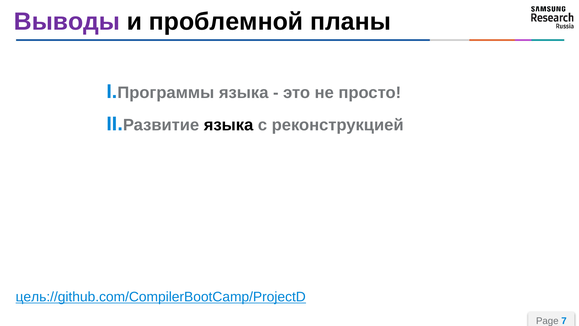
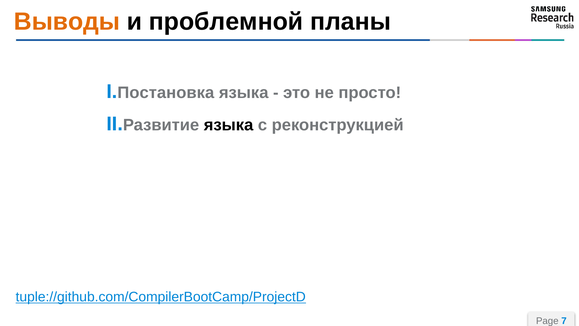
Выводы colour: purple -> orange (67, 22)
Программы: Программы -> Постановка (166, 93)
цель://github.com/CompilerBootCamp/ProjectD: цель://github.com/CompilerBootCamp/ProjectD -> tuple://github.com/CompilerBootCamp/ProjectD (161, 297)
